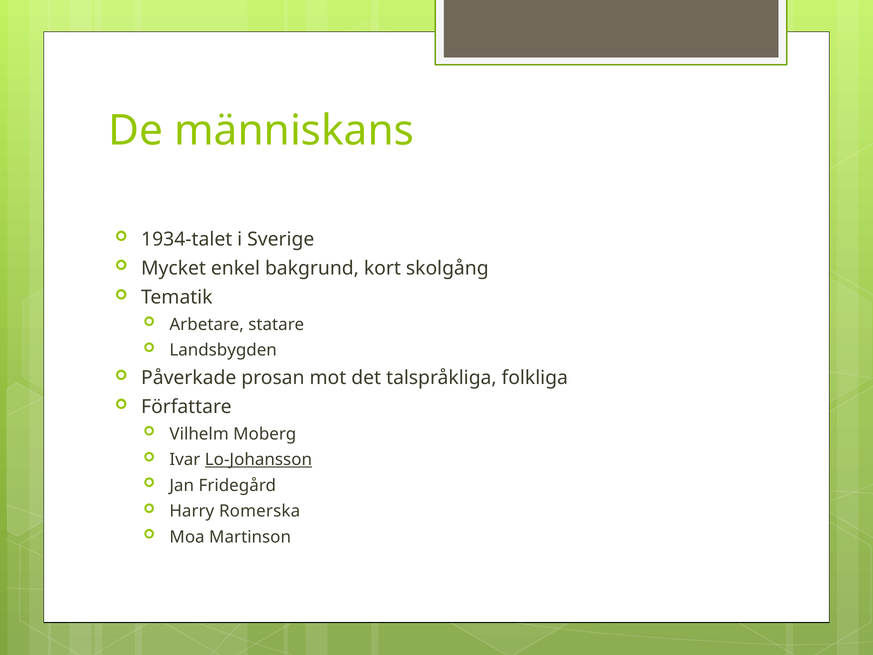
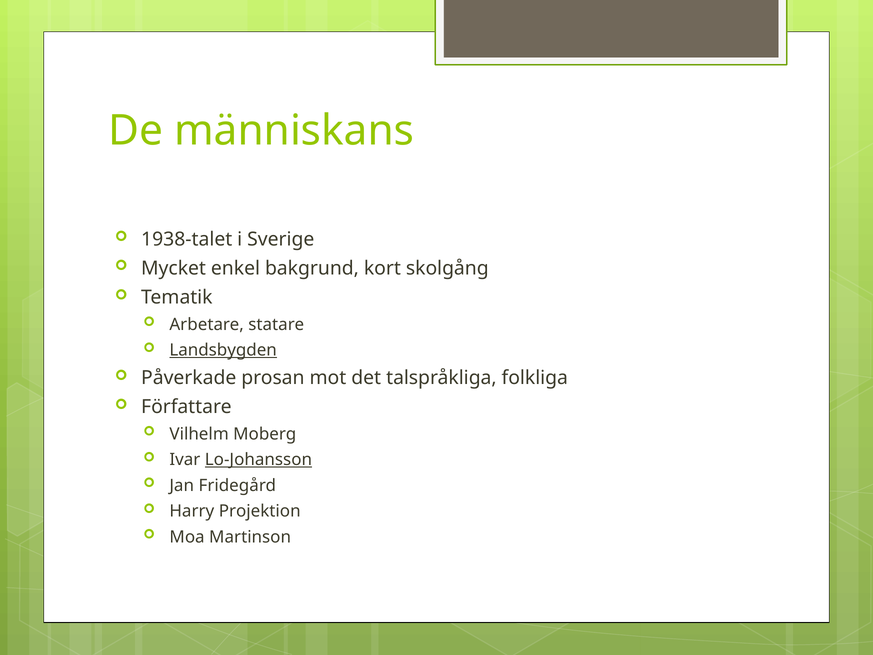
1934-talet: 1934-talet -> 1938-talet (187, 239)
Landsbygden underline: none -> present (223, 350)
Romerska: Romerska -> Projektion (260, 511)
